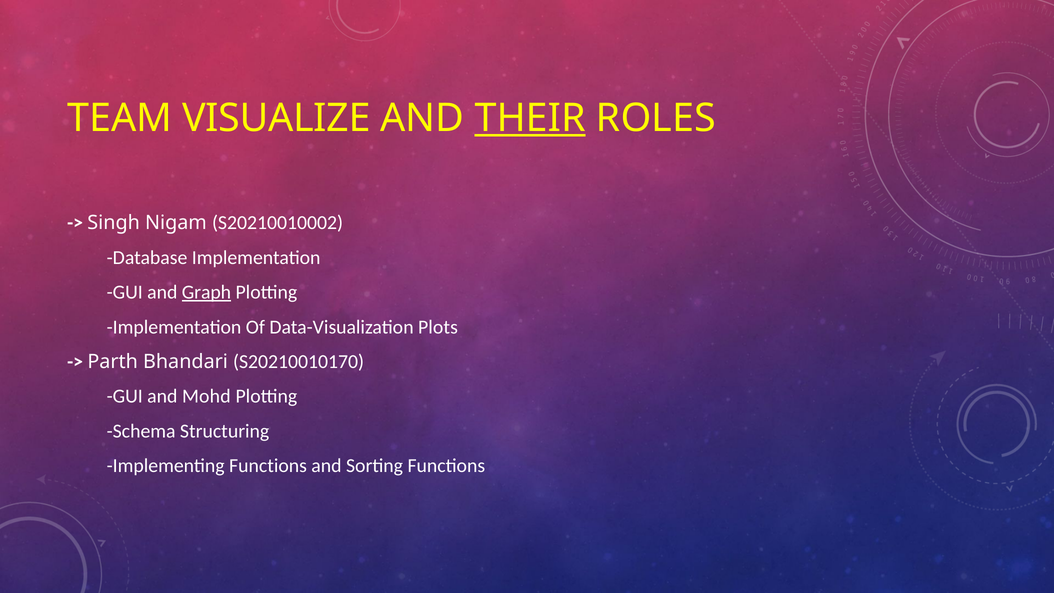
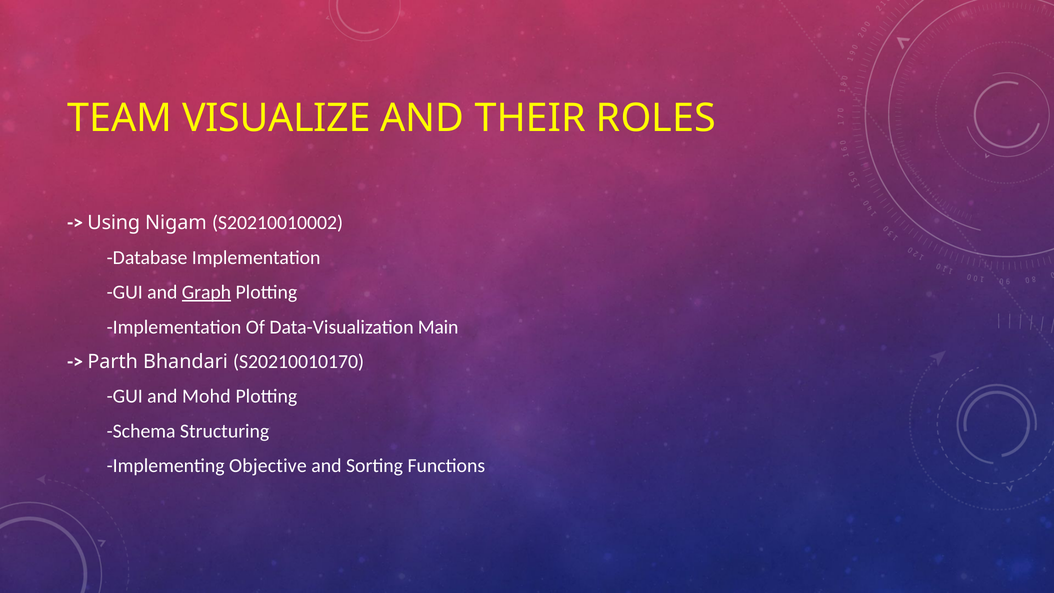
THEIR underline: present -> none (530, 118)
Singh: Singh -> Using (114, 223)
Plots: Plots -> Main (438, 327)
Implementing Functions: Functions -> Objective (268, 466)
